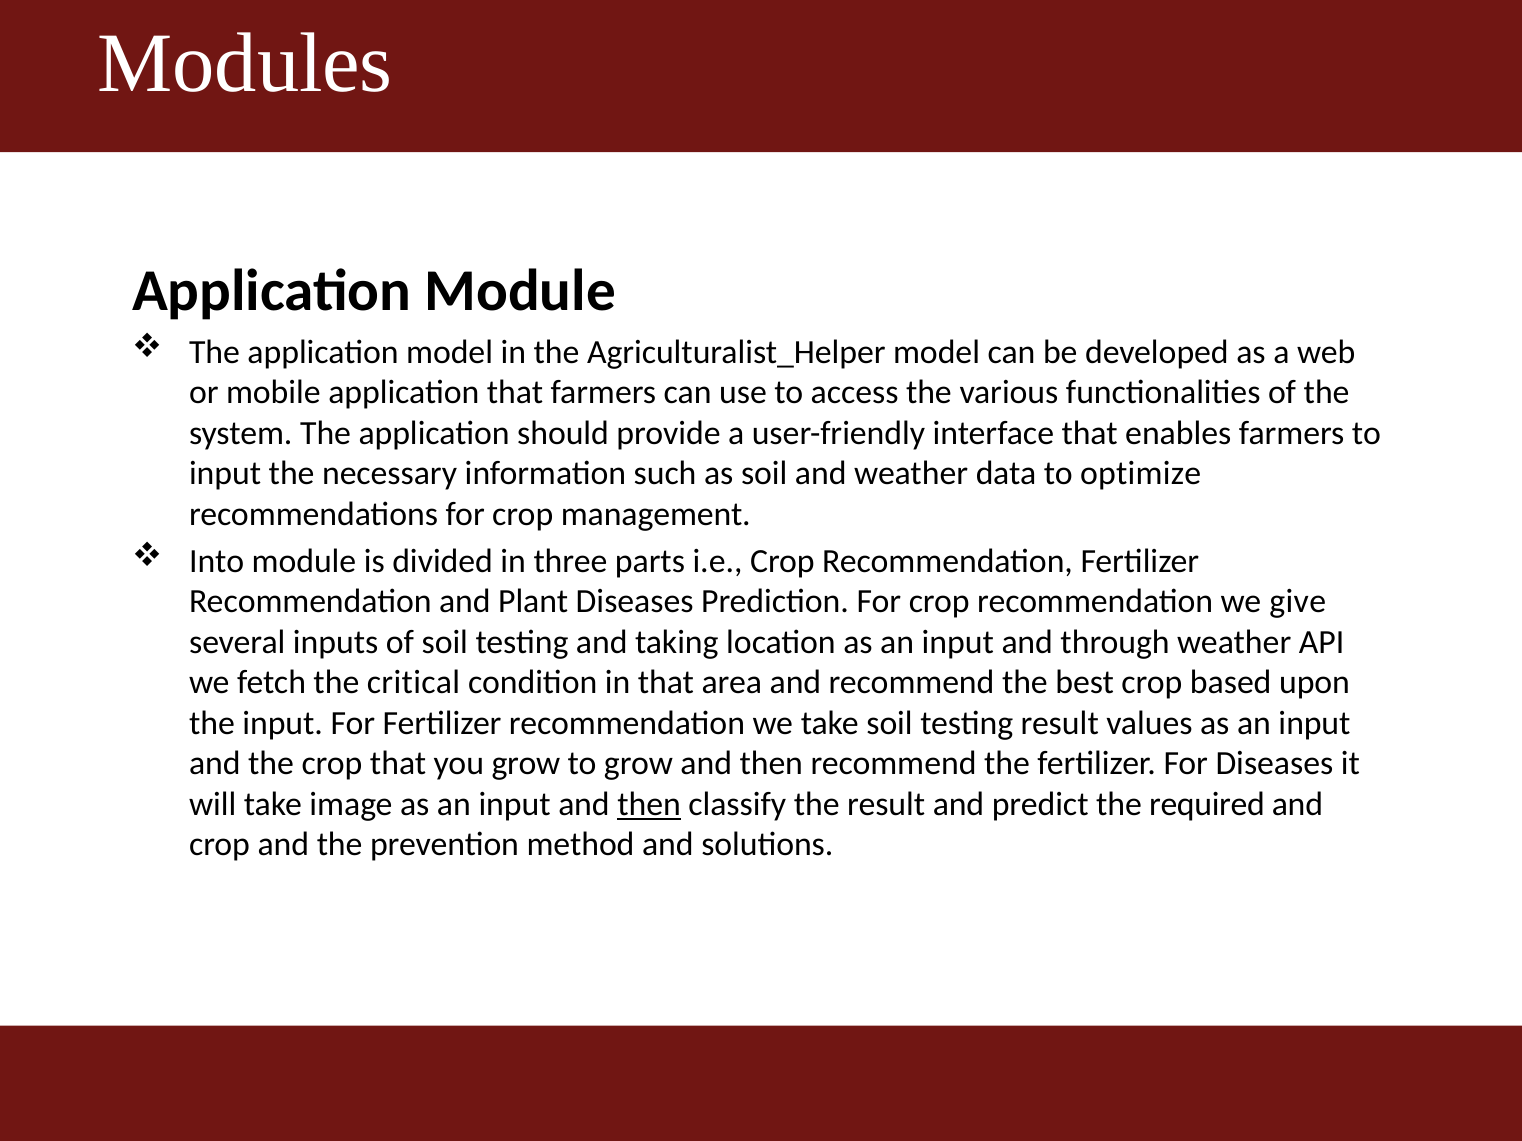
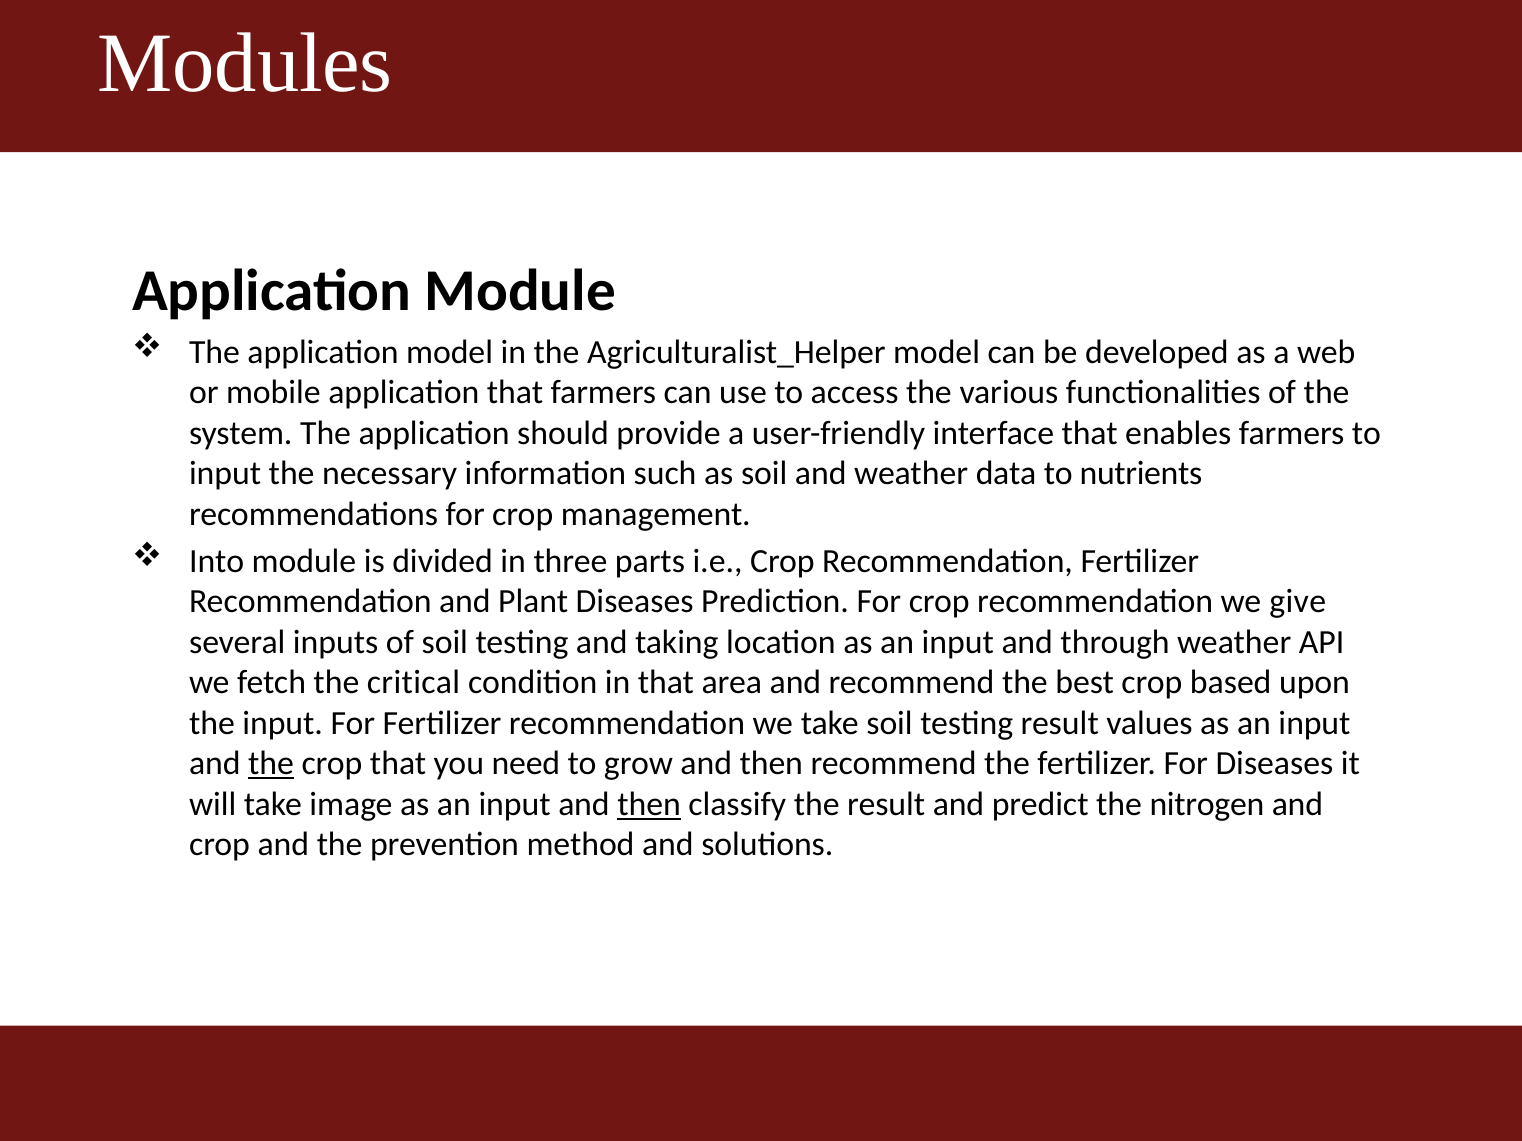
optimize: optimize -> nutrients (1141, 474)
the underline: none -> present (271, 764)
you grow: grow -> need (526, 764)
required: required -> nitrogen (1207, 805)
